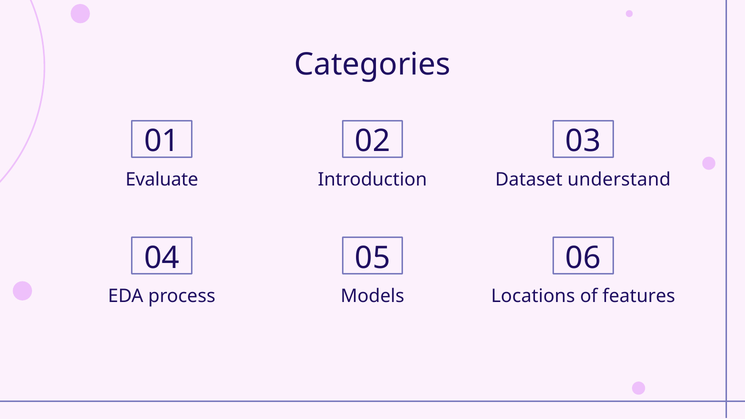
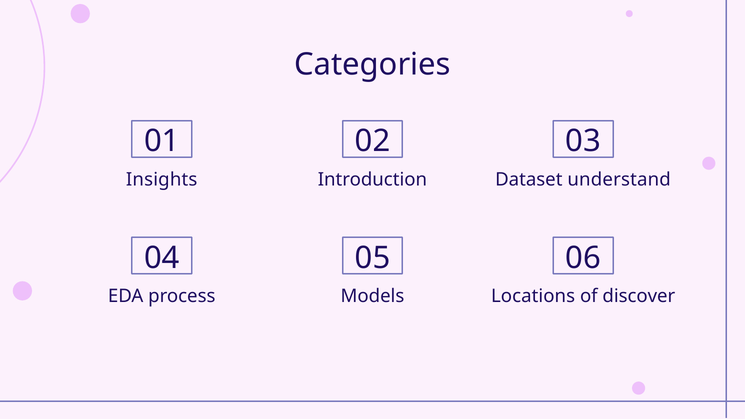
Evaluate: Evaluate -> Insights (162, 180)
features: features -> discover (639, 296)
